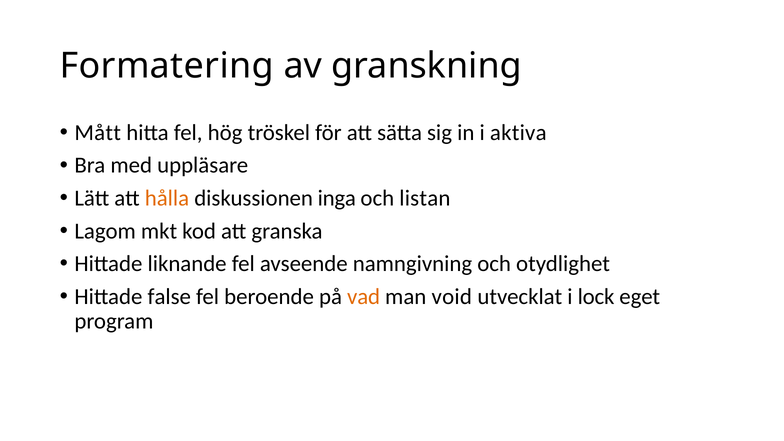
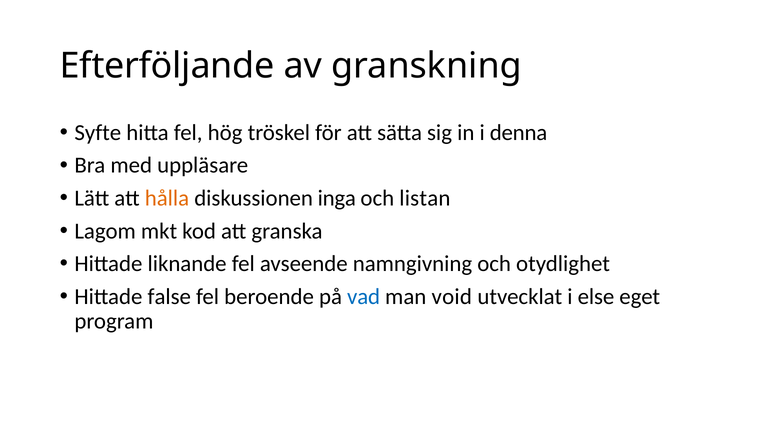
Formatering: Formatering -> Efterföljande (167, 66)
Mått: Mått -> Syfte (98, 133)
aktiva: aktiva -> denna (519, 133)
vad colour: orange -> blue (364, 297)
lock: lock -> else (596, 297)
